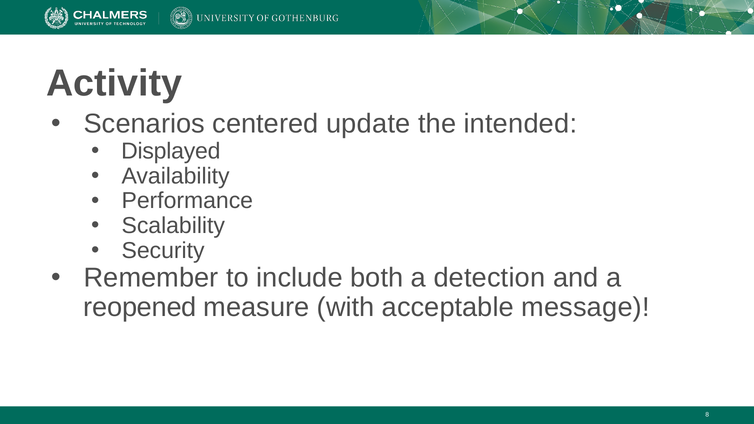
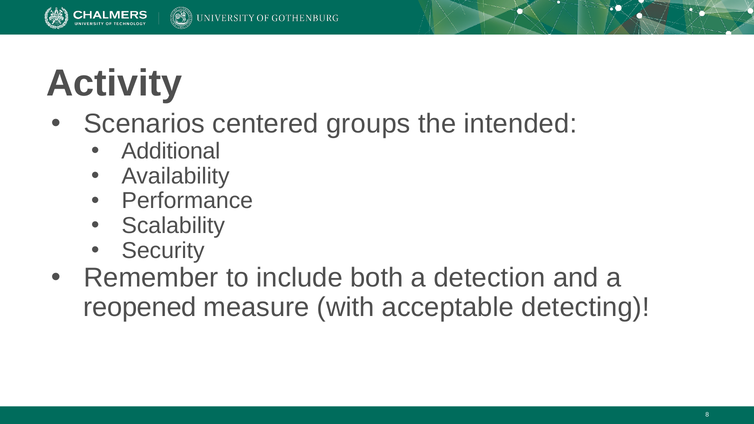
update: update -> groups (368, 124)
Displayed: Displayed -> Additional (171, 151)
message: message -> detecting (585, 307)
